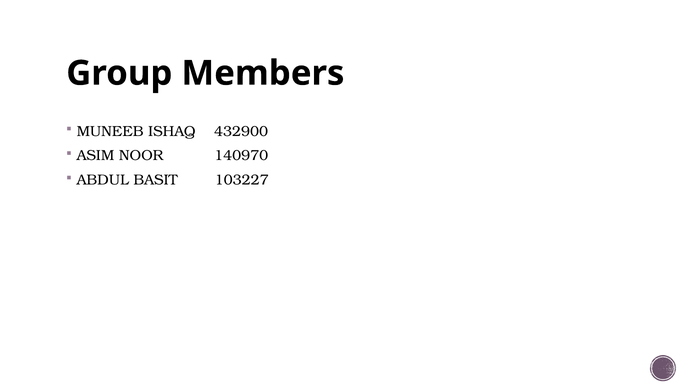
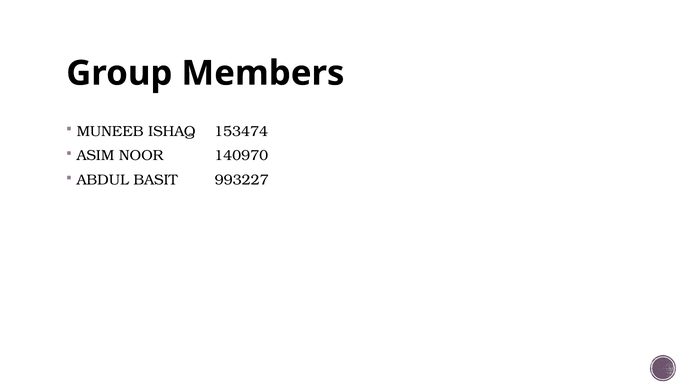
432900: 432900 -> 153474 (241, 131)
103227: 103227 -> 993227 (242, 180)
